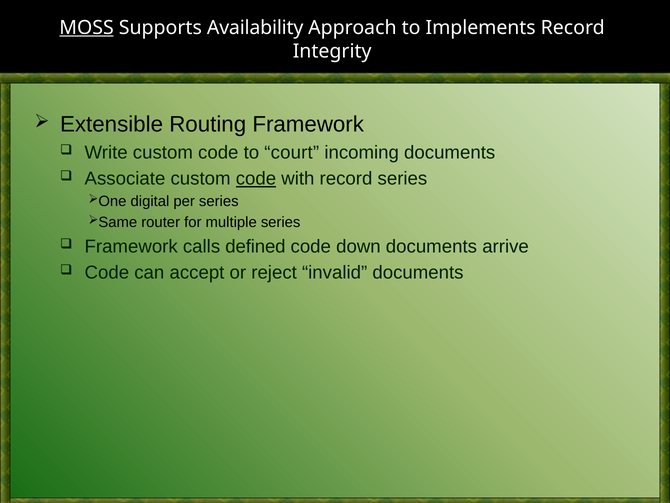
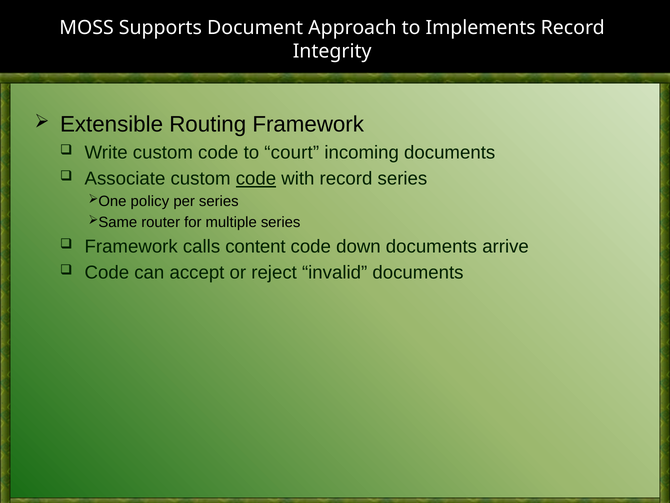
MOSS underline: present -> none (87, 28)
Availability: Availability -> Document (255, 28)
digital: digital -> policy (150, 201)
defined: defined -> content (255, 246)
